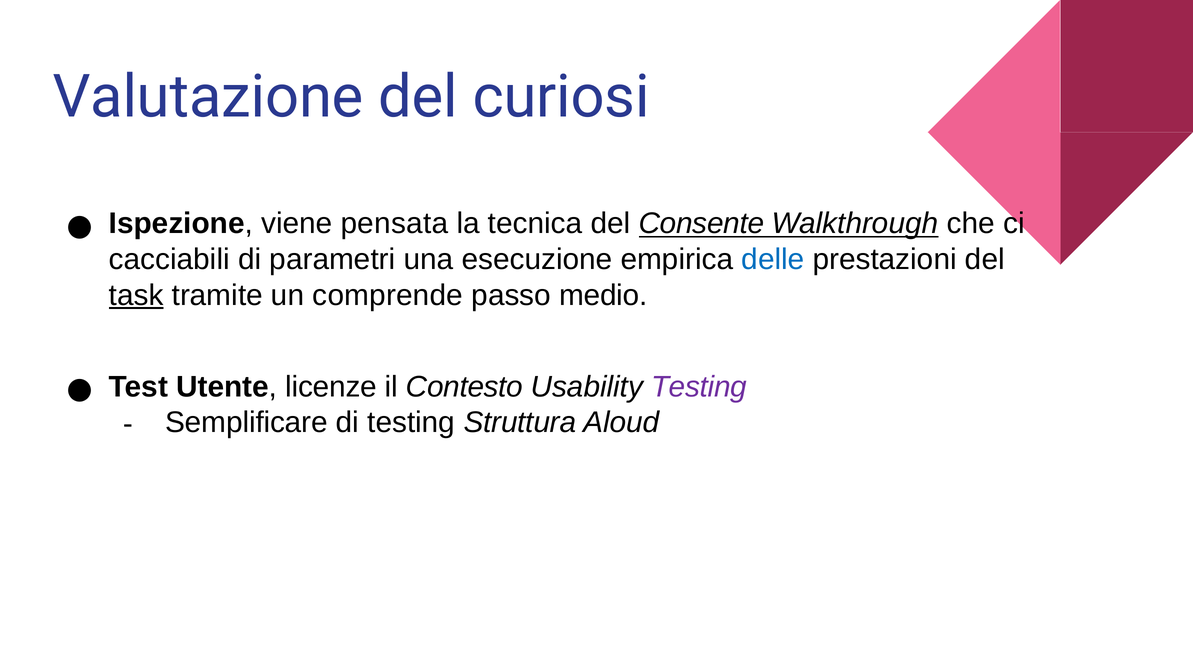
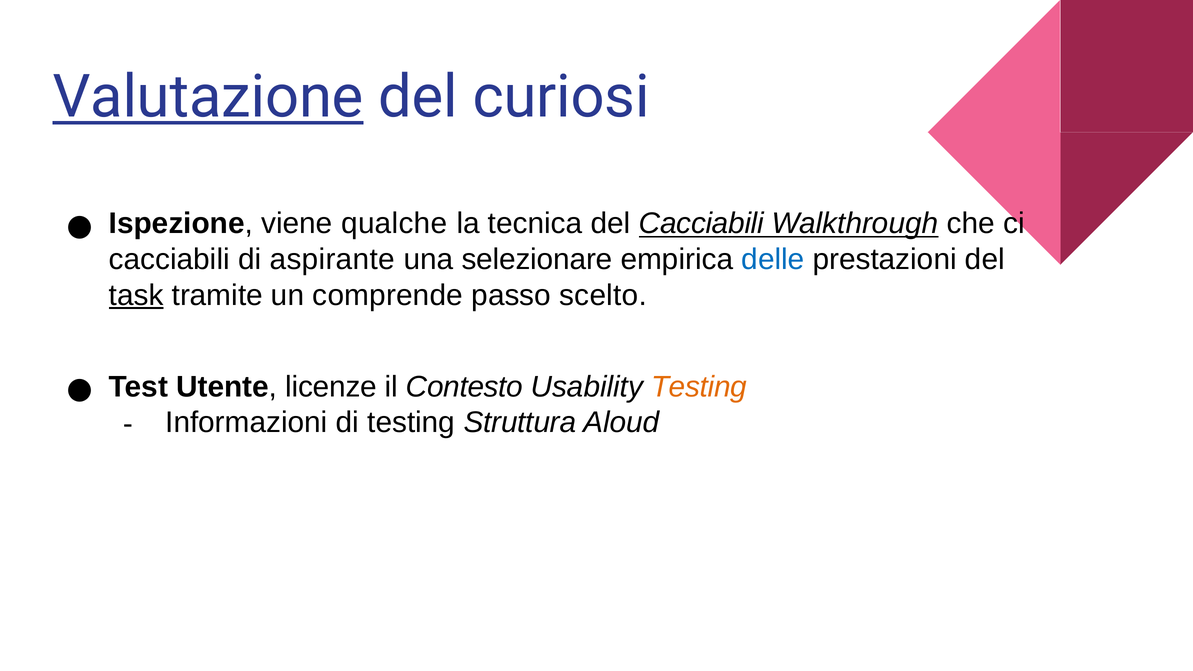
Valutazione underline: none -> present (208, 97)
pensata: pensata -> qualche (394, 224)
del Consente: Consente -> Cacciabili (701, 224)
parametri: parametri -> aspirante (332, 259)
esecuzione: esecuzione -> selezionare (537, 259)
medio: medio -> scelto (603, 295)
Testing colour: purple -> orange (699, 387)
Semplificare: Semplificare -> Informazioni (246, 423)
